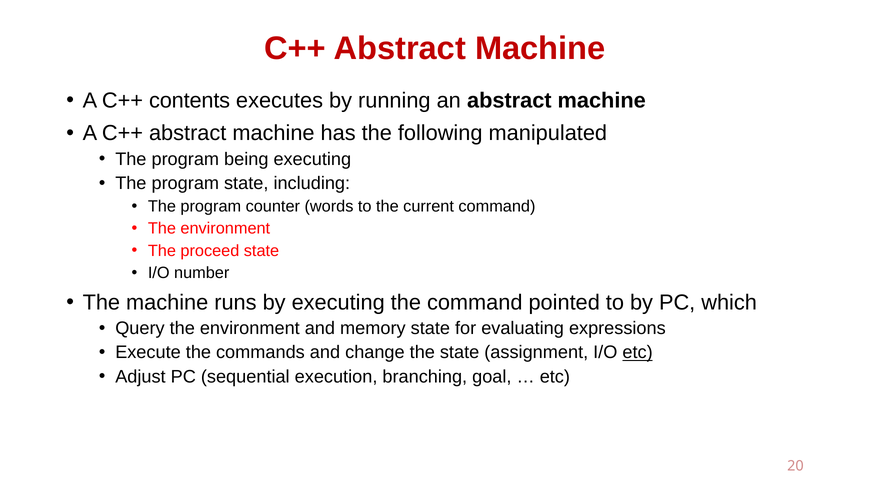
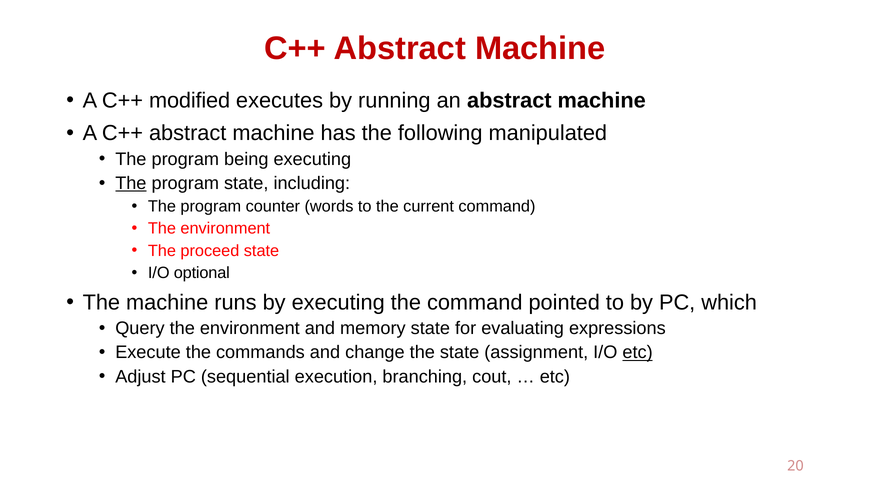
contents: contents -> modified (190, 101)
The underline: none -> present (131, 183)
number: number -> optional (202, 273)
goal: goal -> cout (492, 377)
